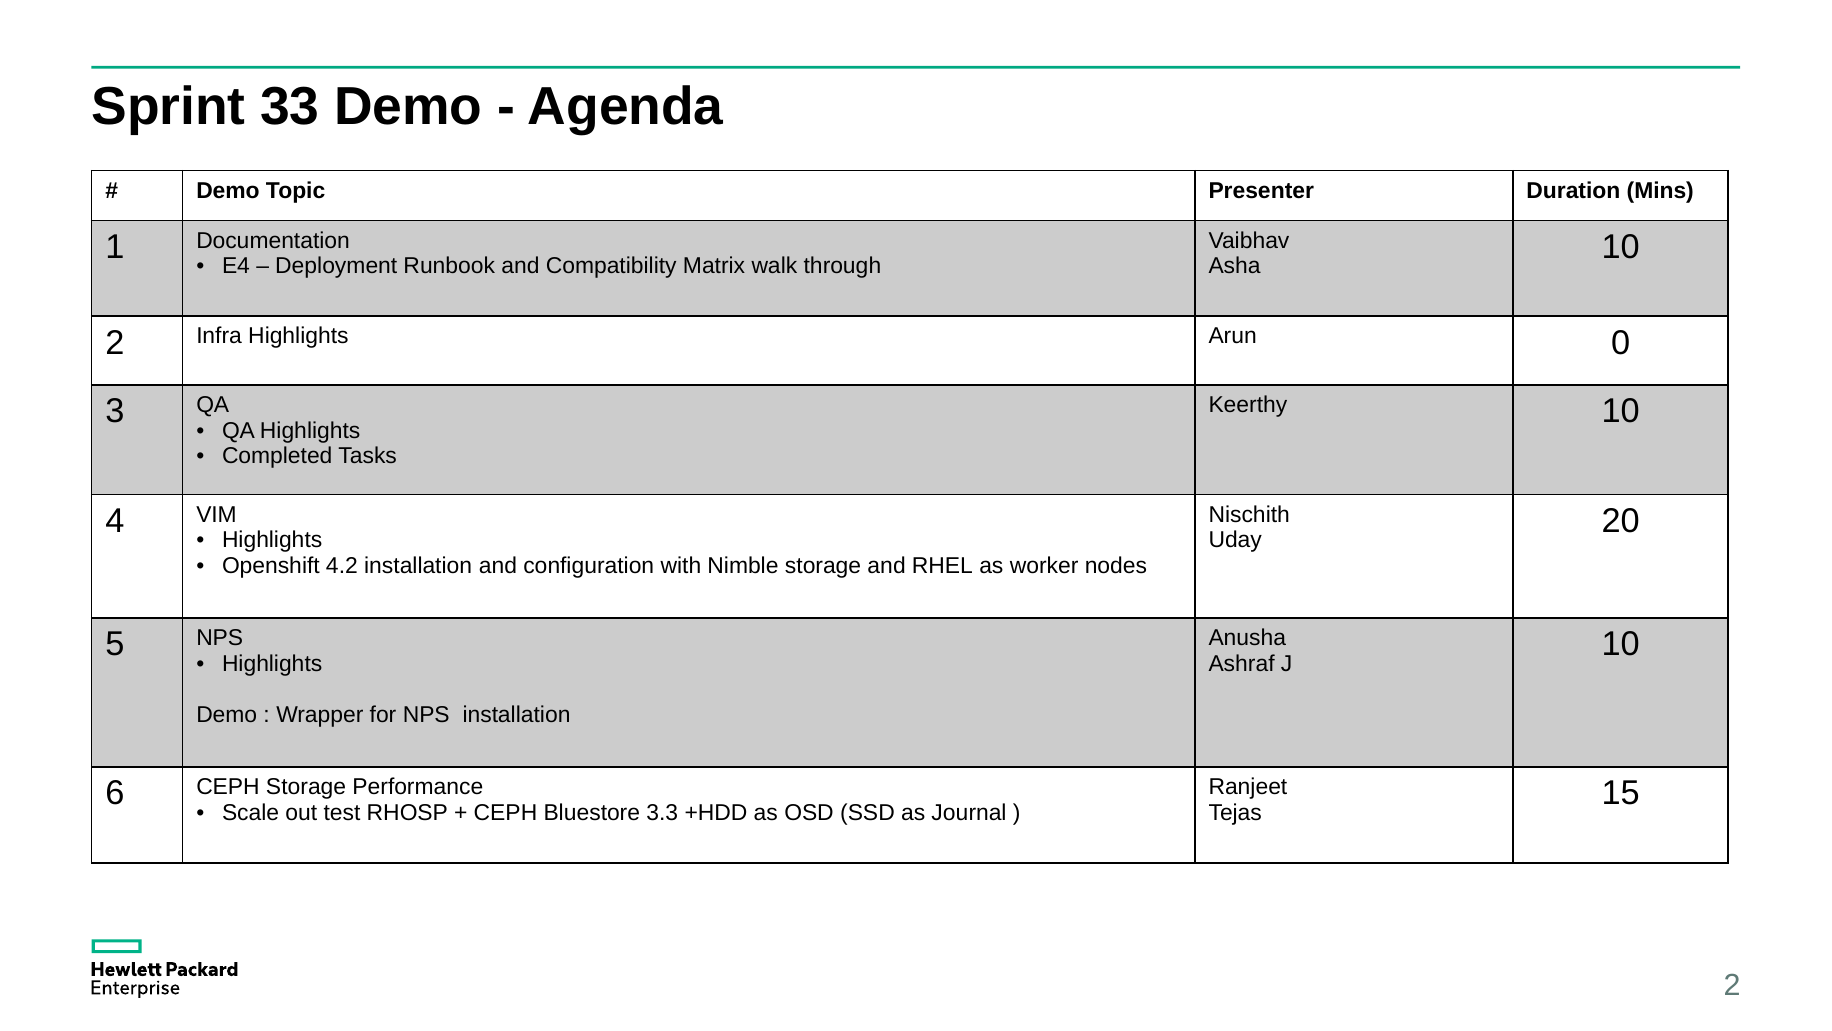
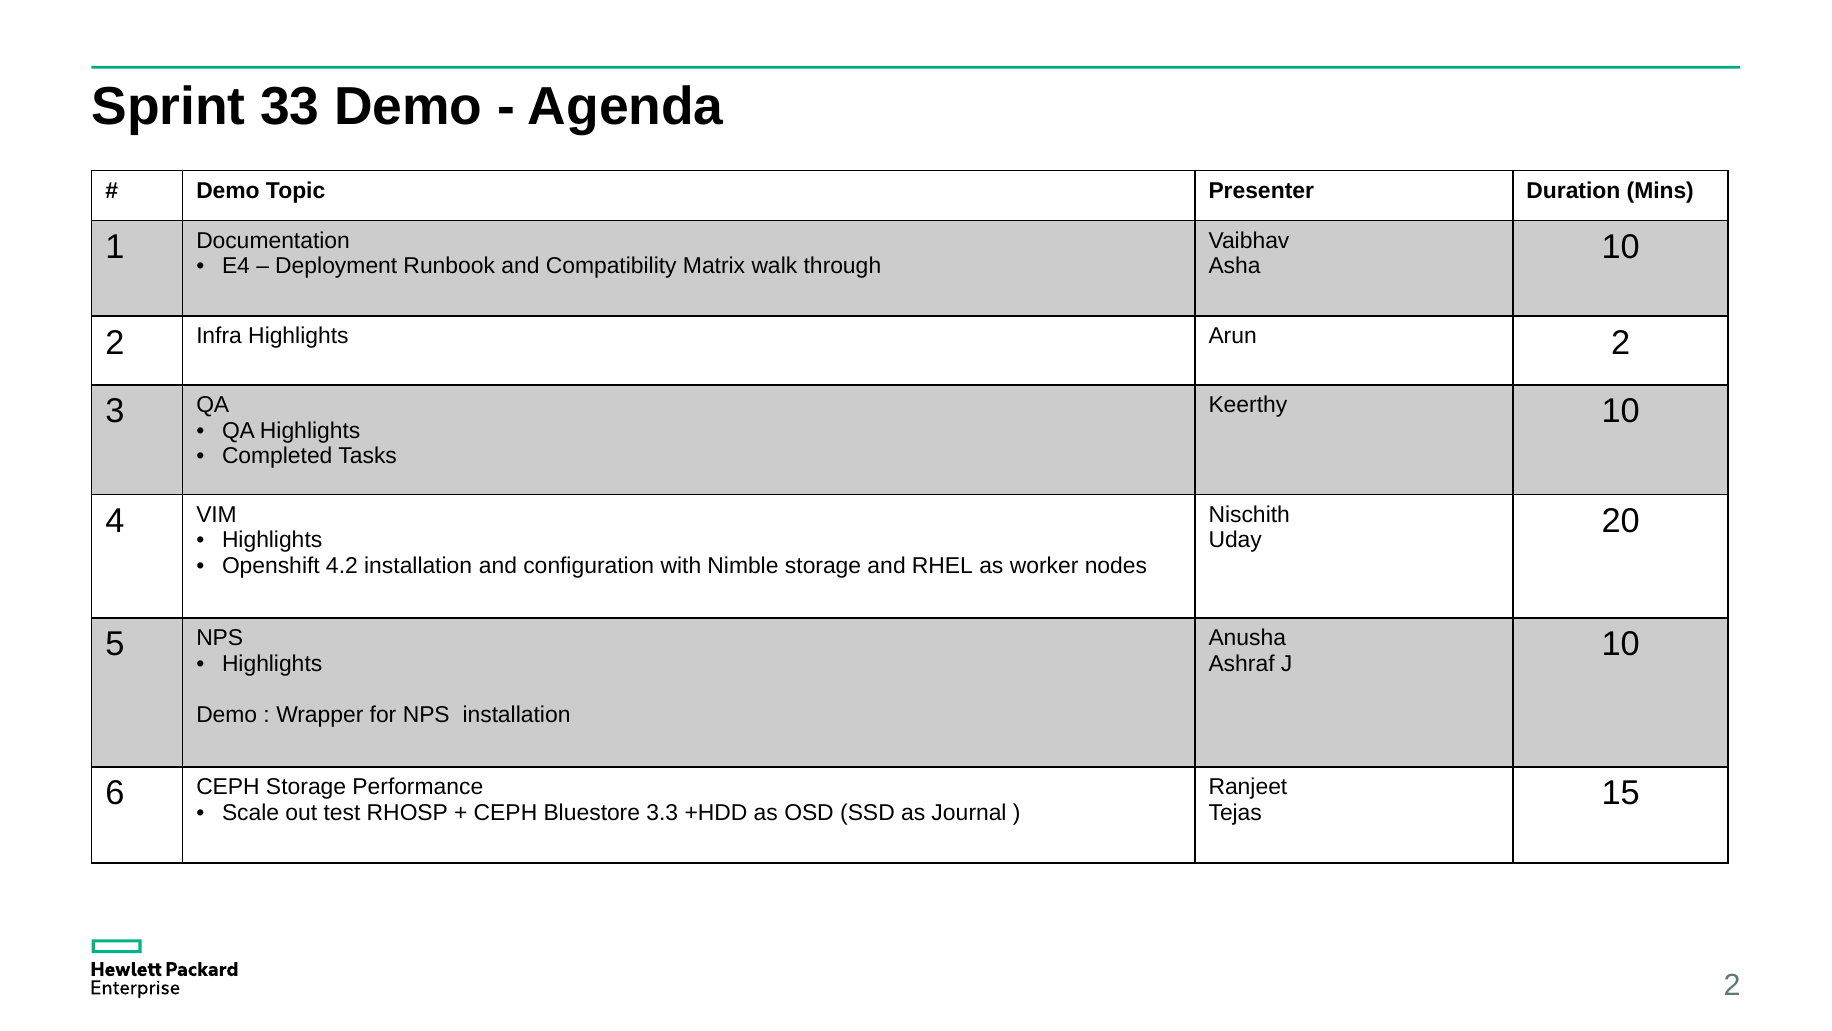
Arun 0: 0 -> 2 (1621, 343)
